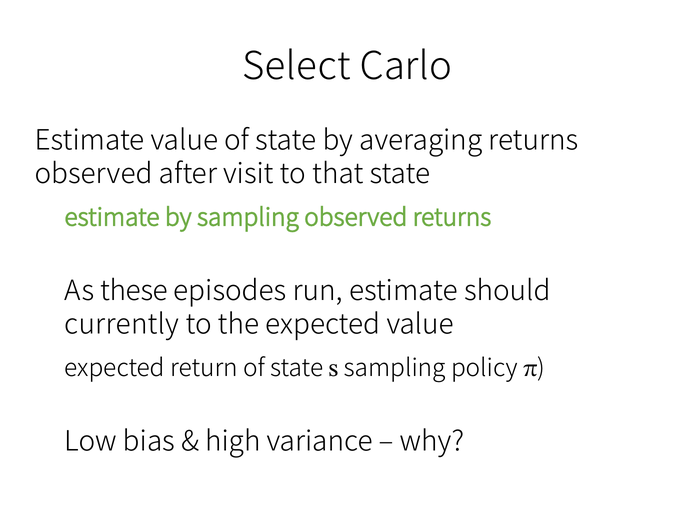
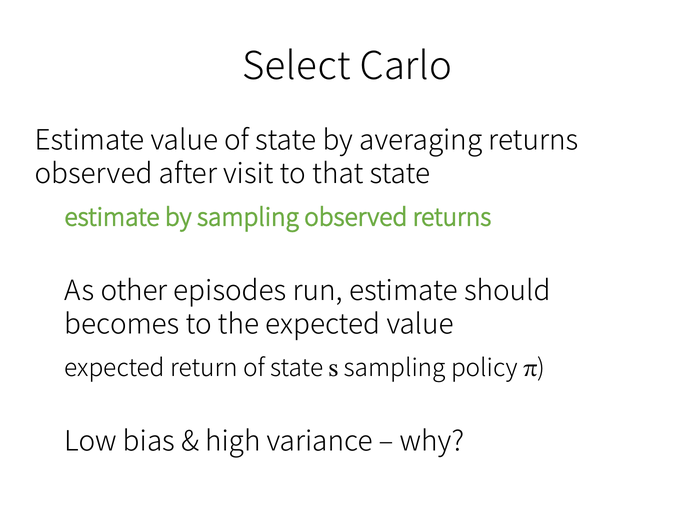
these: these -> other (134, 291)
currently: currently -> becomes (122, 325)
